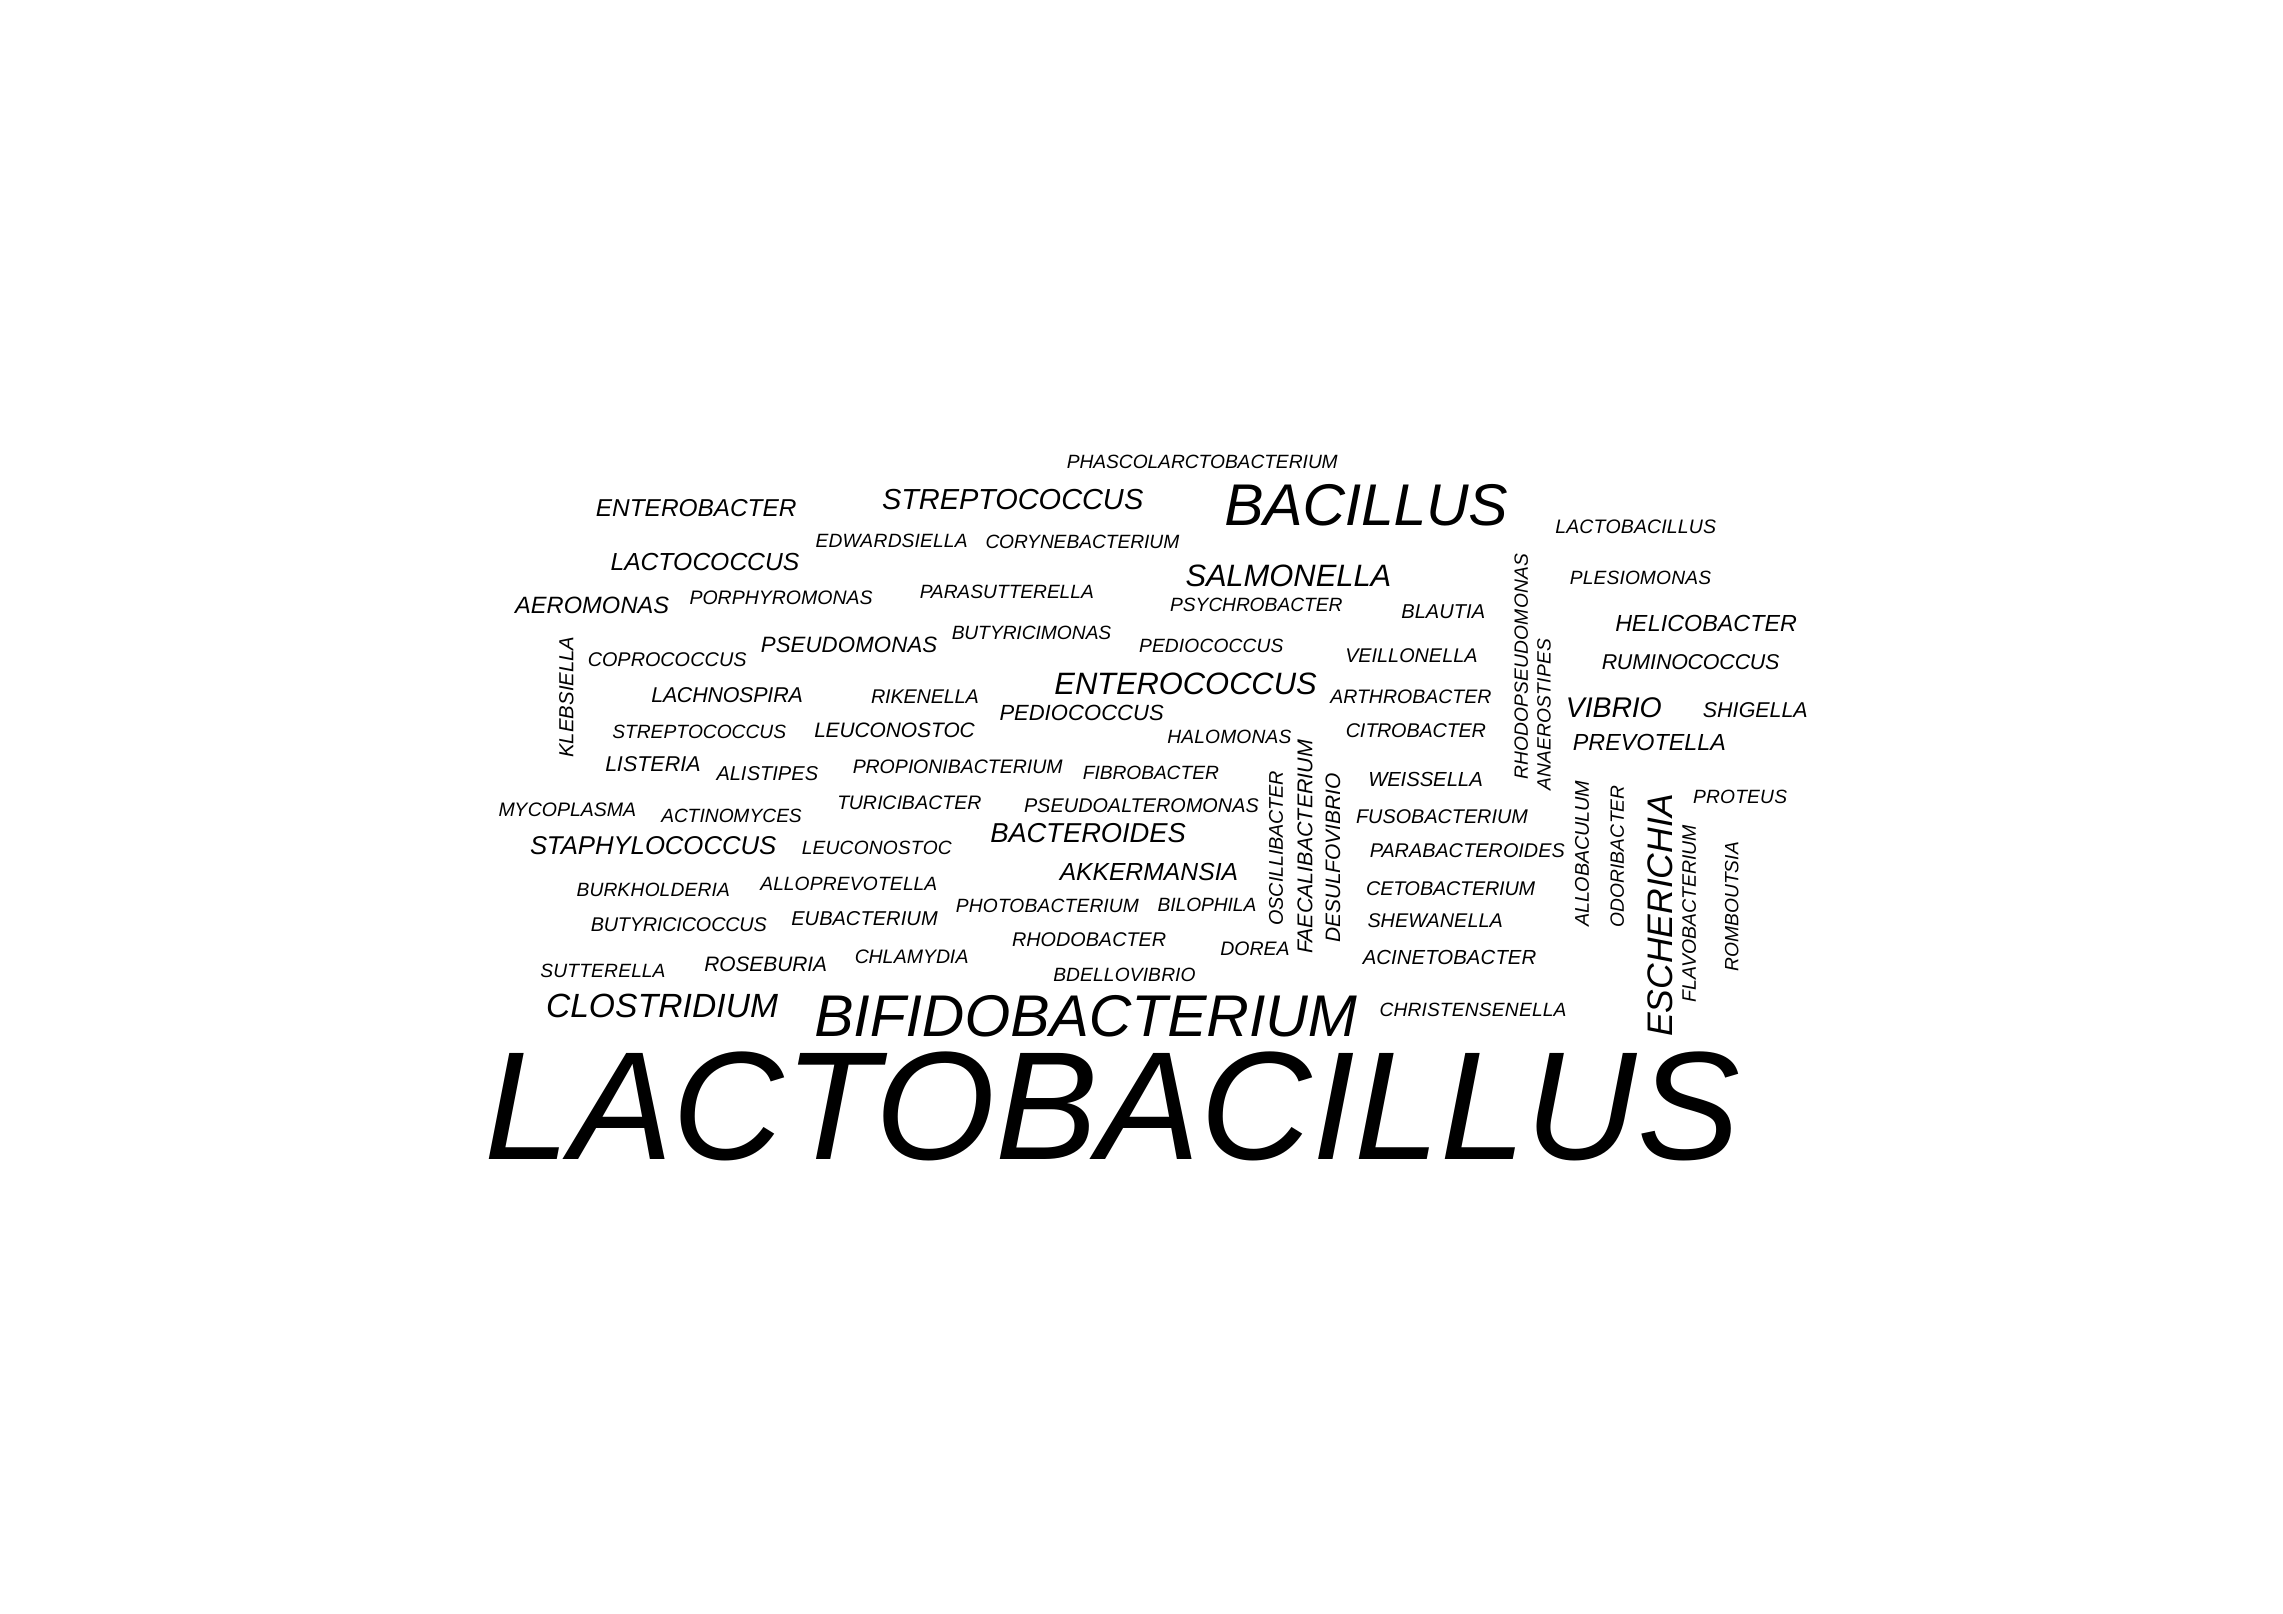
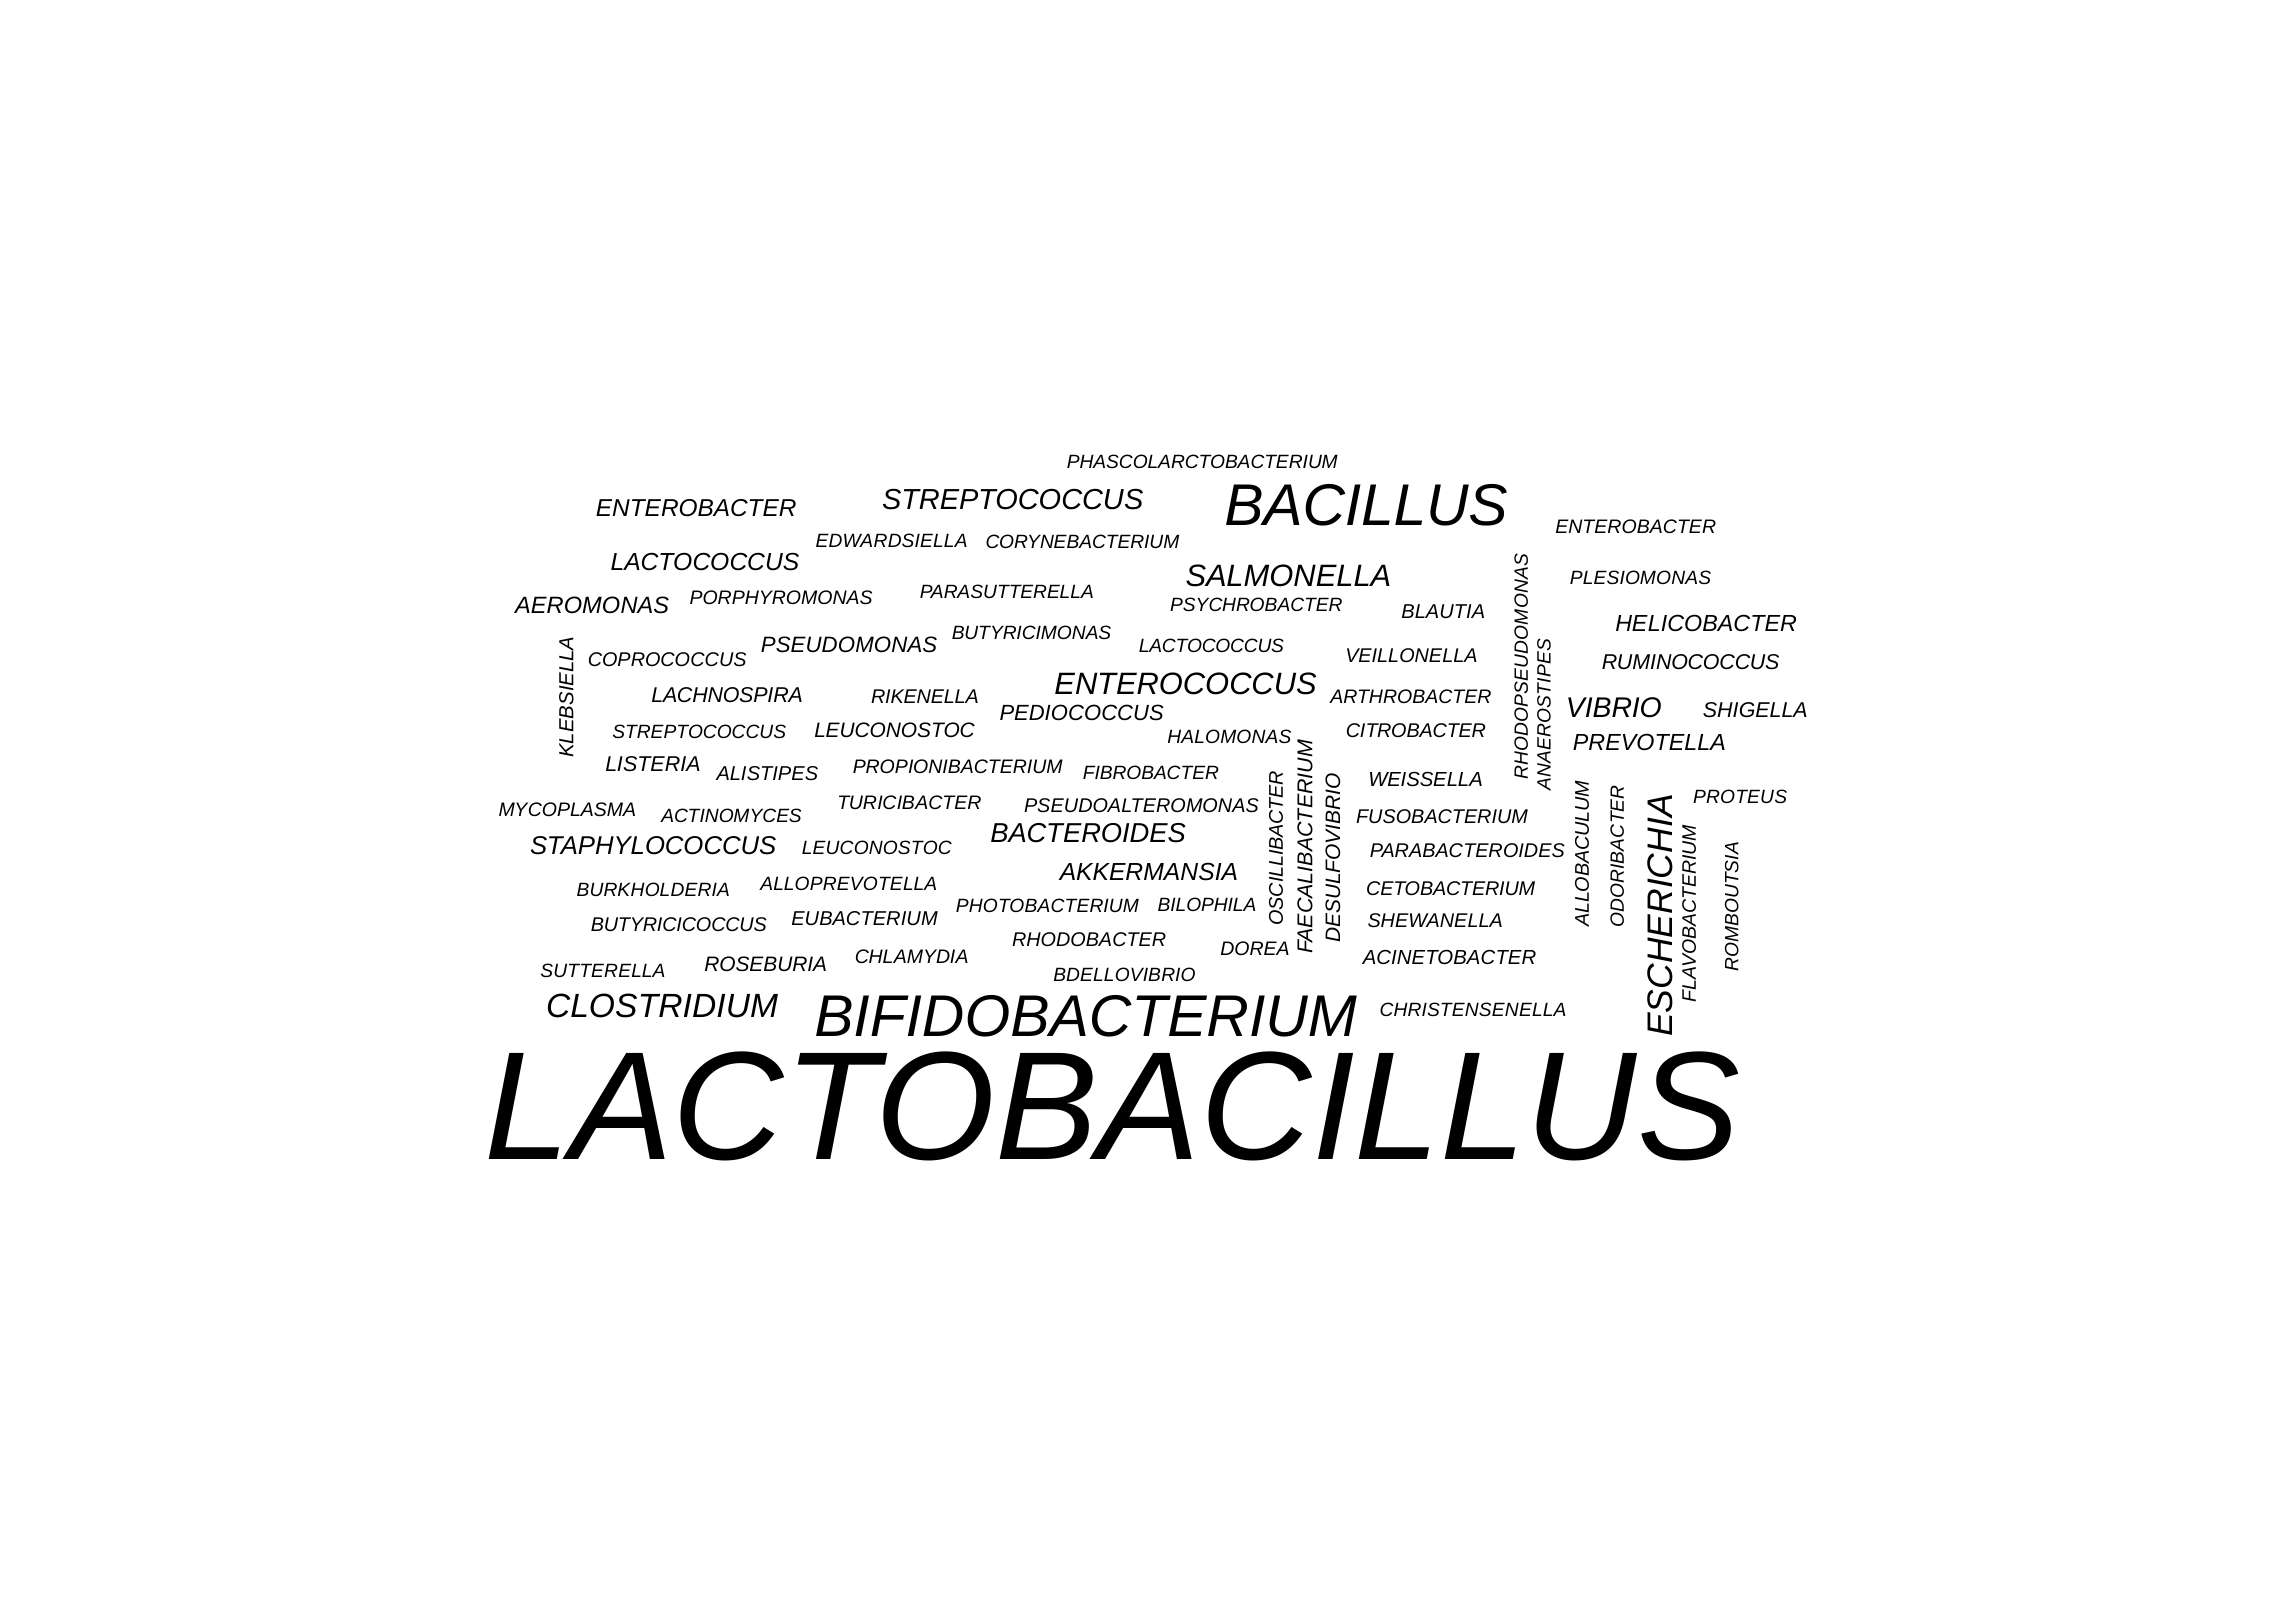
LACTOBACILLUS: LACTOBACILLUS -> ENTEROBACTER (1636, 527)
PEDIOCOCCUS: PEDIOCOCCUS -> LACTOCOCCUS (1211, 646)
